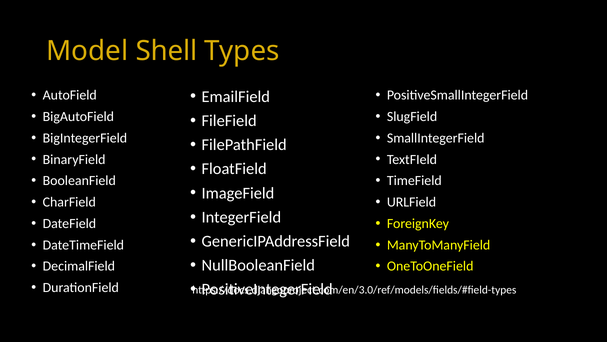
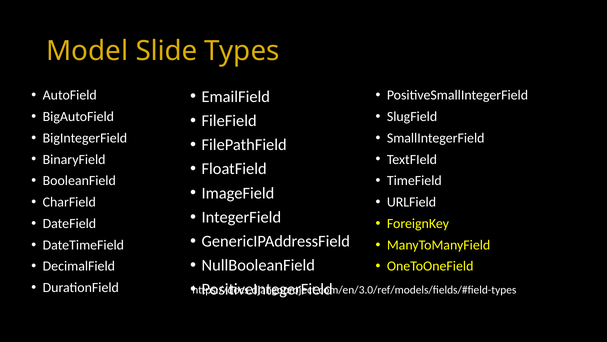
Shell: Shell -> Slide (166, 51)
